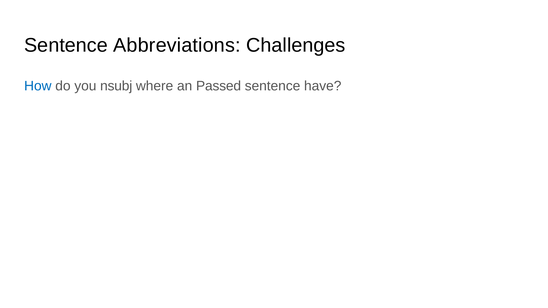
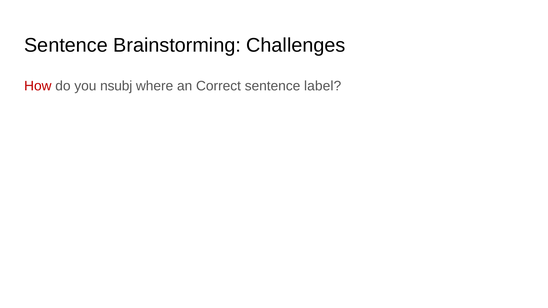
Abbreviations: Abbreviations -> Brainstorming (177, 45)
How colour: blue -> red (38, 86)
Passed: Passed -> Correct (219, 86)
have: have -> label (323, 86)
